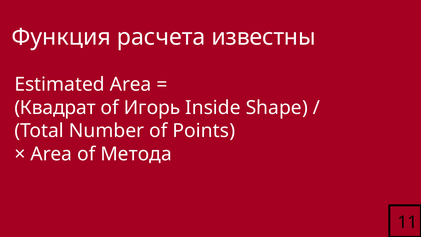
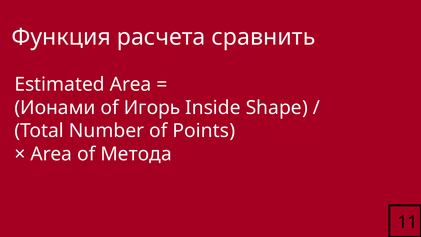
известны: известны -> сравнить (263, 37)
Квадрат: Квадрат -> Ионами (55, 108)
